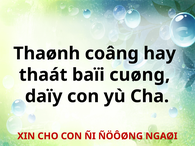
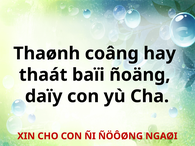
cuøng: cuøng -> ñoäng (140, 75)
